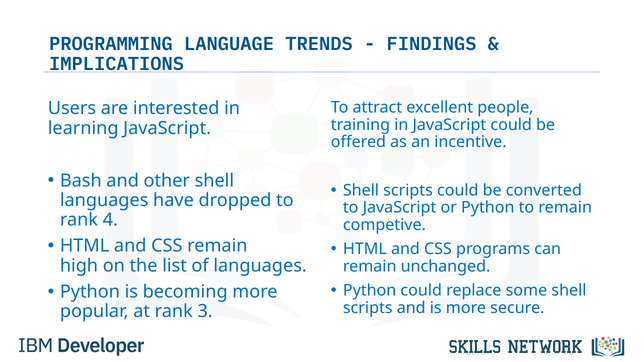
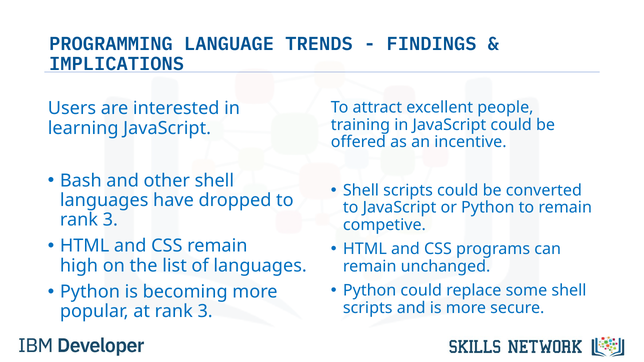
4: 4 -> 3 (110, 220)
